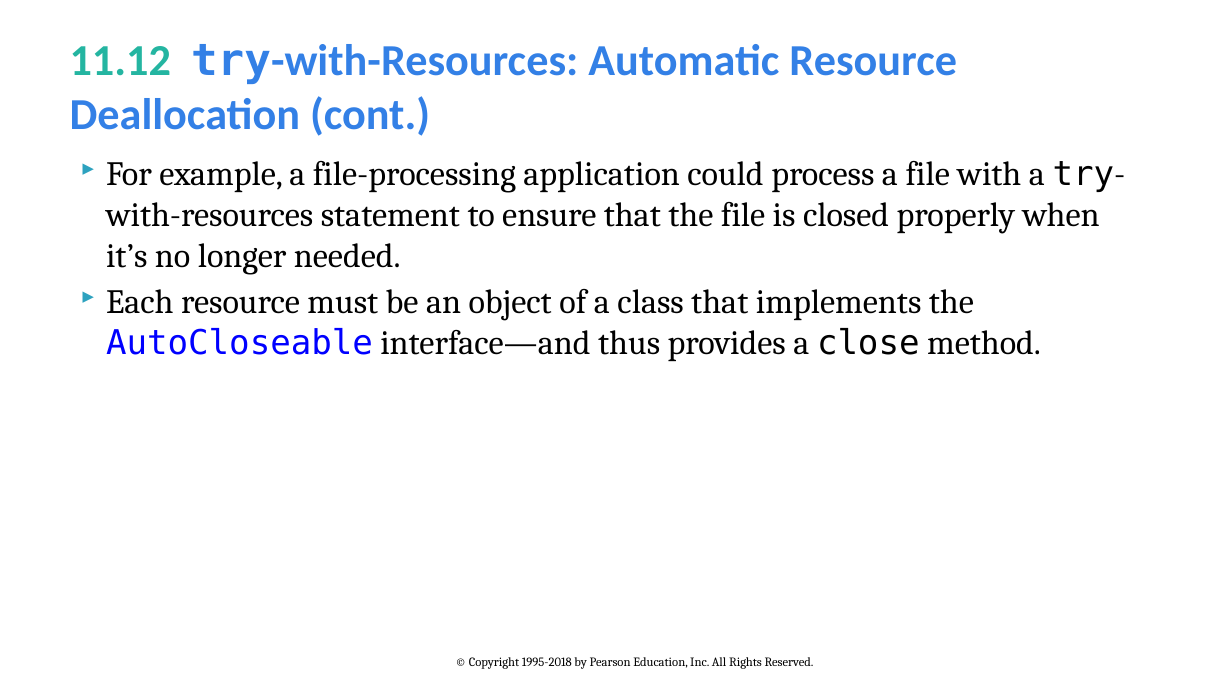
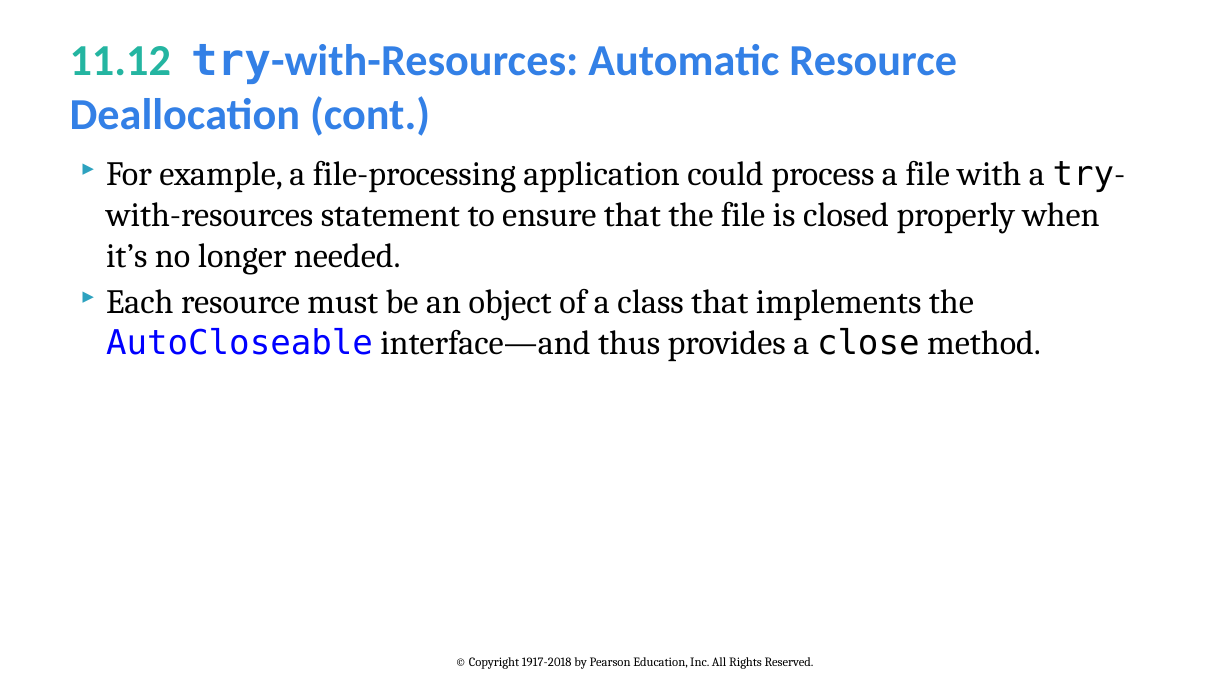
1995-2018: 1995-2018 -> 1917-2018 (547, 663)
